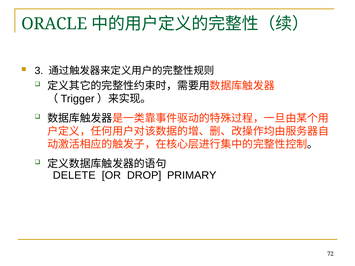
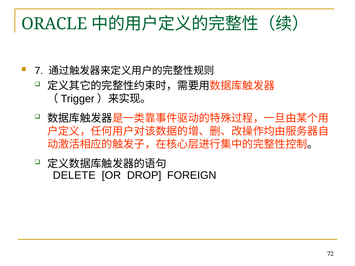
3: 3 -> 7 (39, 71)
PRIMARY: PRIMARY -> FOREIGN (192, 175)
